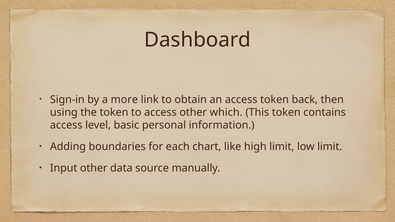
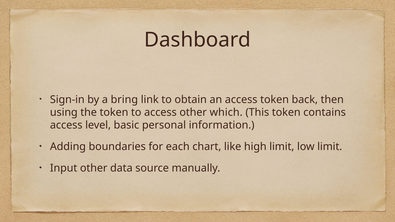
more: more -> bring (124, 100)
